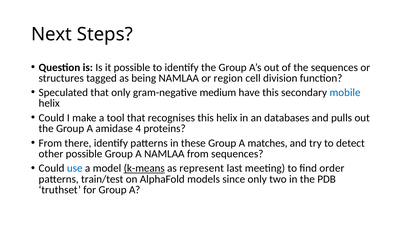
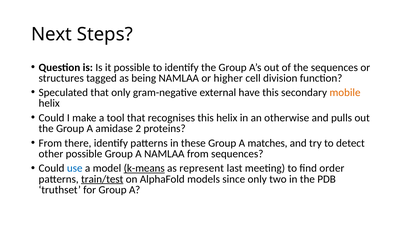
region: region -> higher (228, 78)
medium: medium -> external (218, 93)
mobile colour: blue -> orange (345, 93)
databases: databases -> otherwise (287, 118)
4: 4 -> 2 (138, 129)
train/test underline: none -> present (102, 179)
